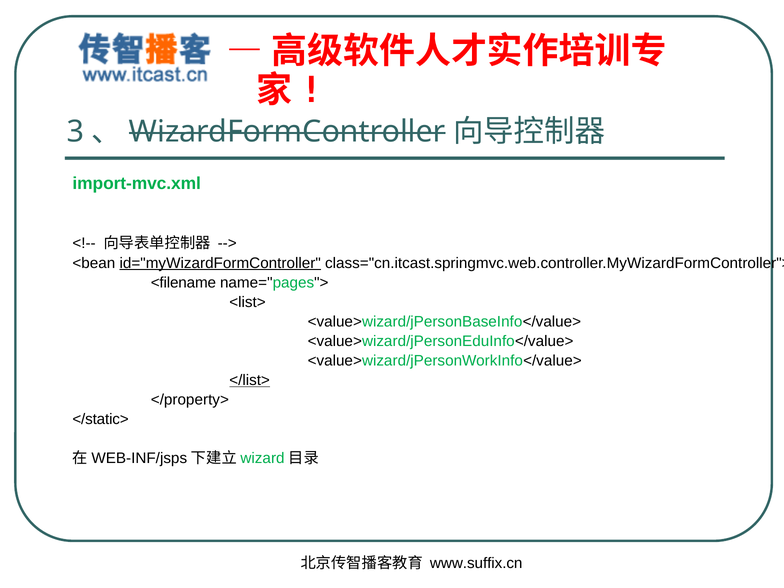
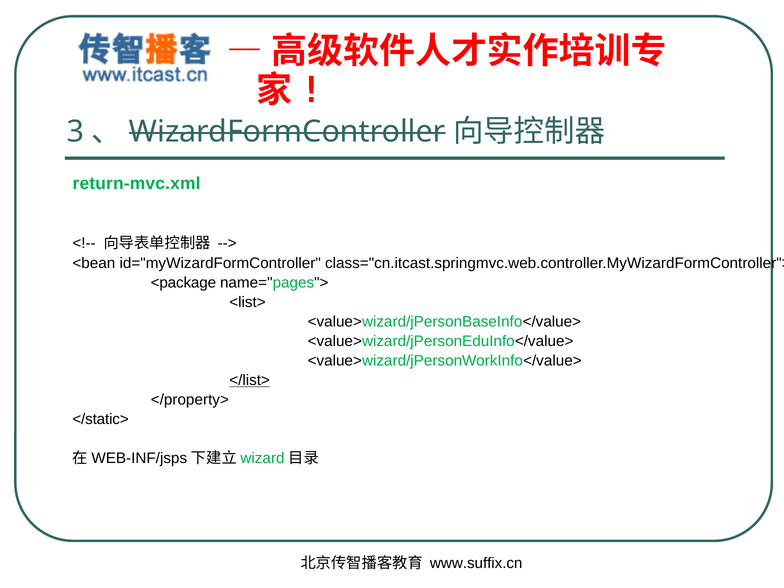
import-mvc.xml: import-mvc.xml -> return-mvc.xml (137, 184)
id="myWizardFormController underline: present -> none (220, 263)
<filename: <filename -> <package (183, 283)
